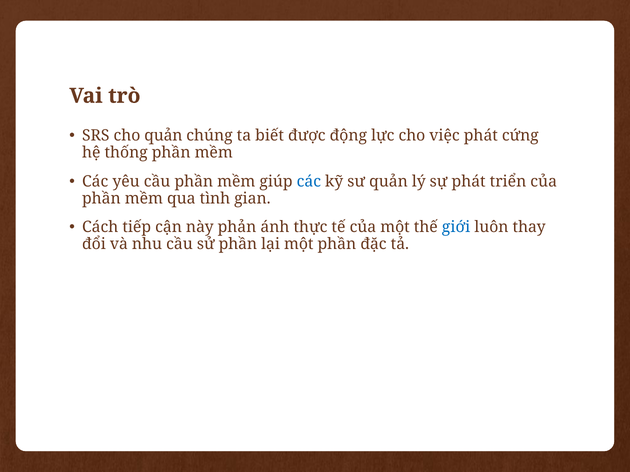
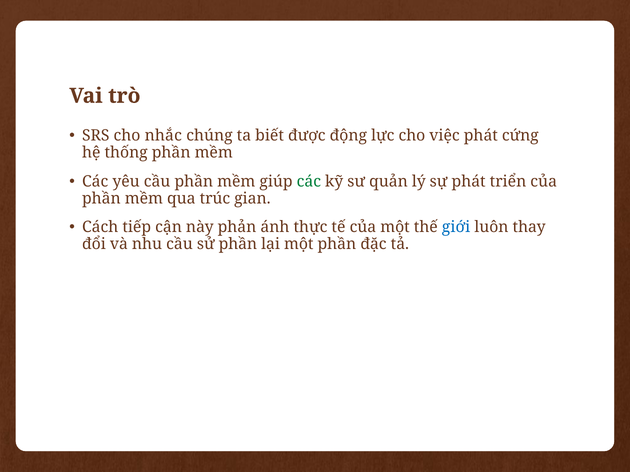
cho quản: quản -> nhắc (163, 136)
các colour: blue -> green (309, 182)
tình: tình -> trúc (215, 199)
